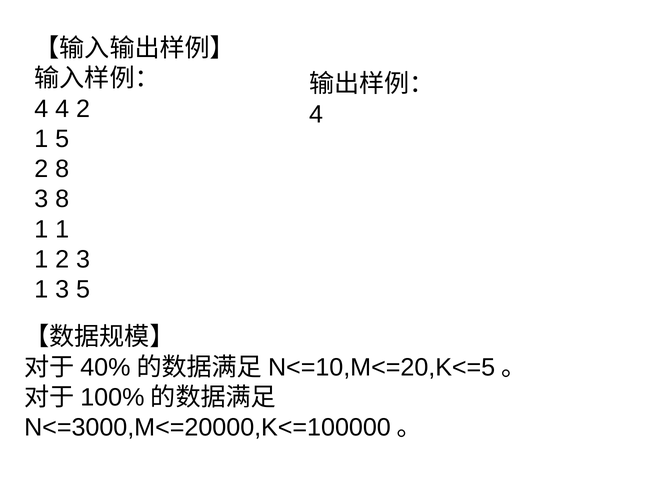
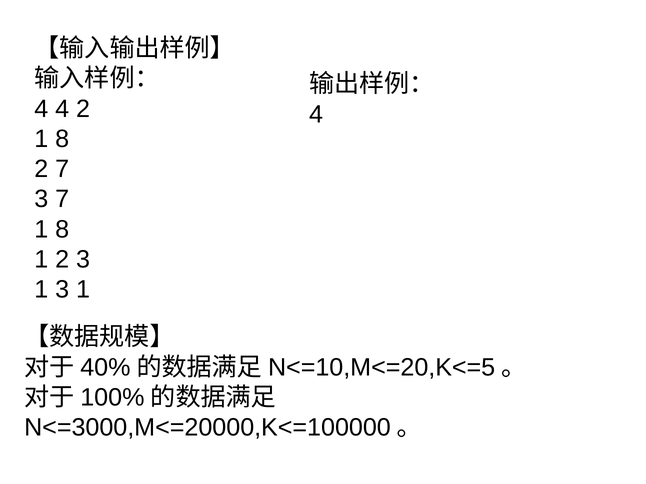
5: 5 -> 8 (62, 139)
2 8: 8 -> 7 (62, 169)
3 8: 8 -> 7 (62, 199)
1: 1 -> 8 (62, 230)
1 3 5: 5 -> 1 (83, 290)
